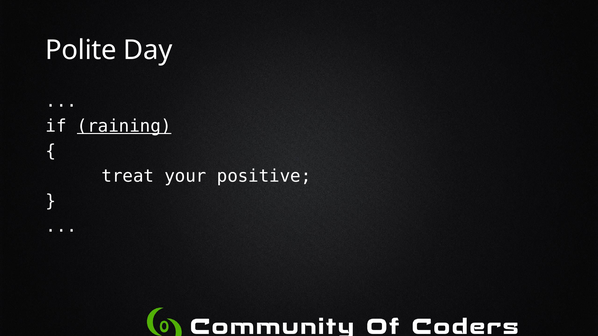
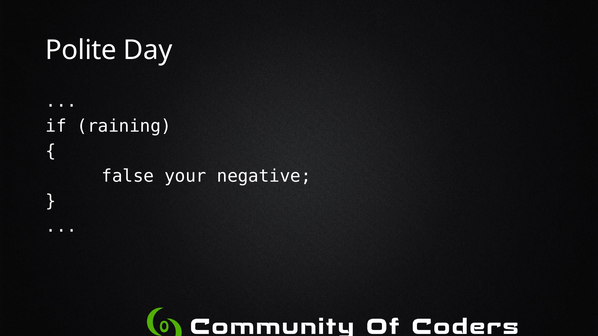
raining underline: present -> none (124, 126)
treat: treat -> false (128, 176)
positive: positive -> negative (264, 176)
